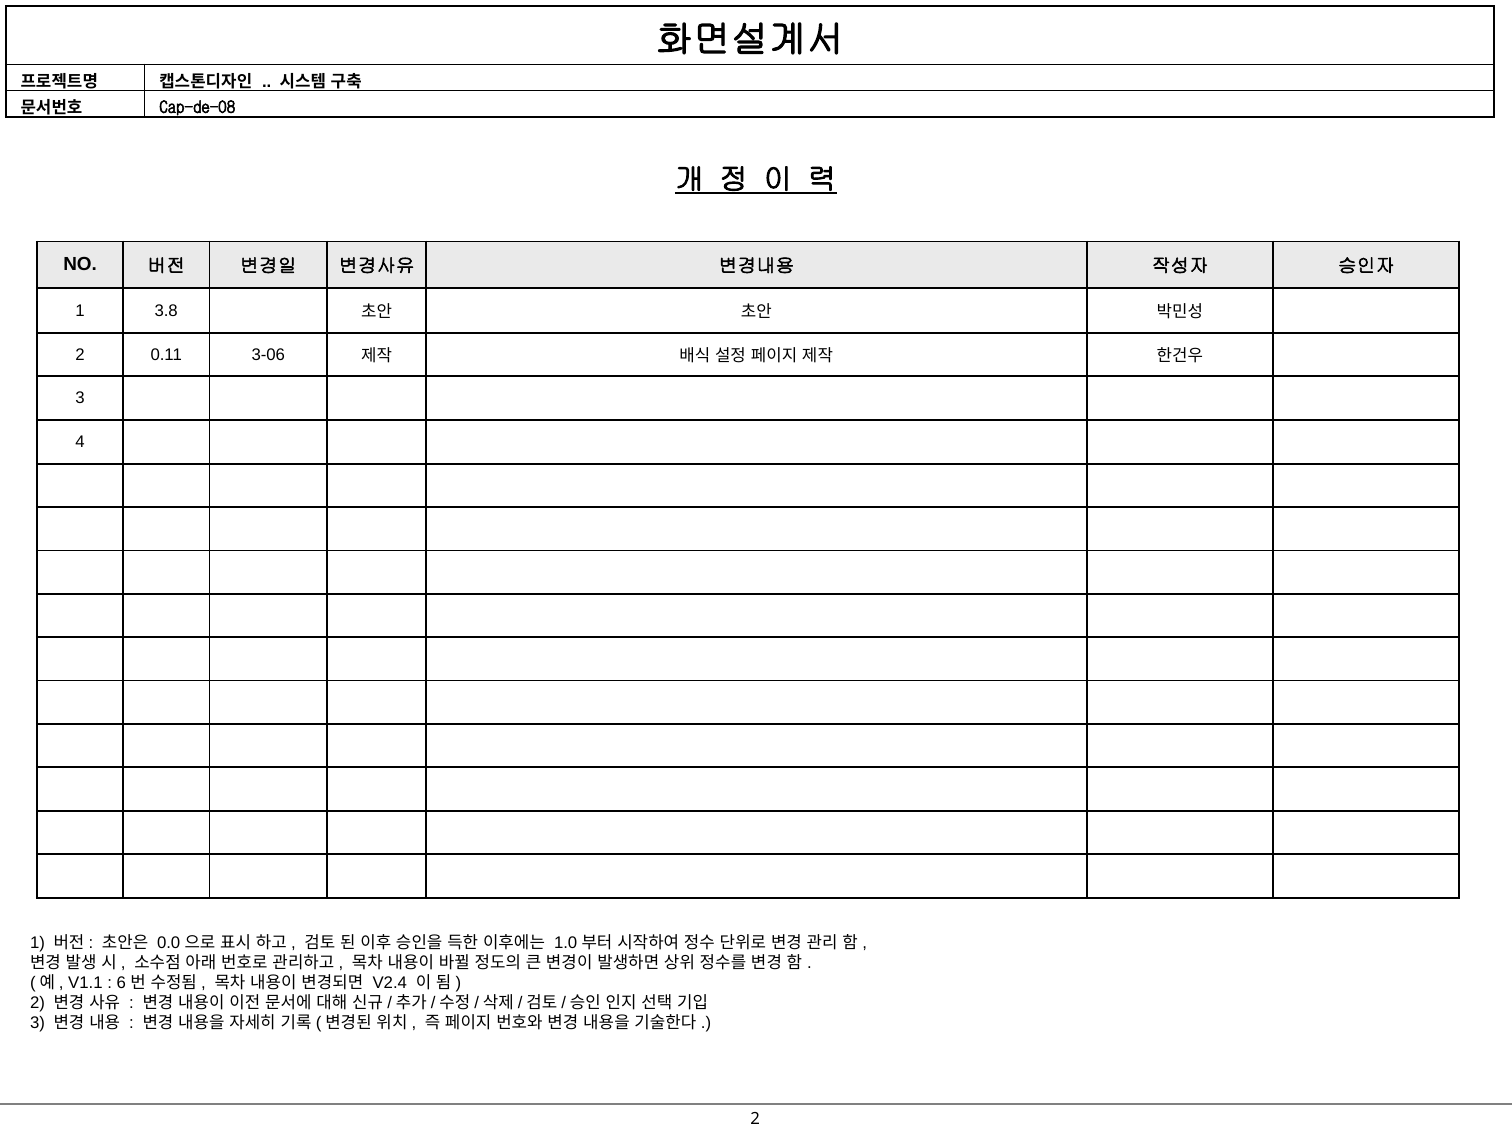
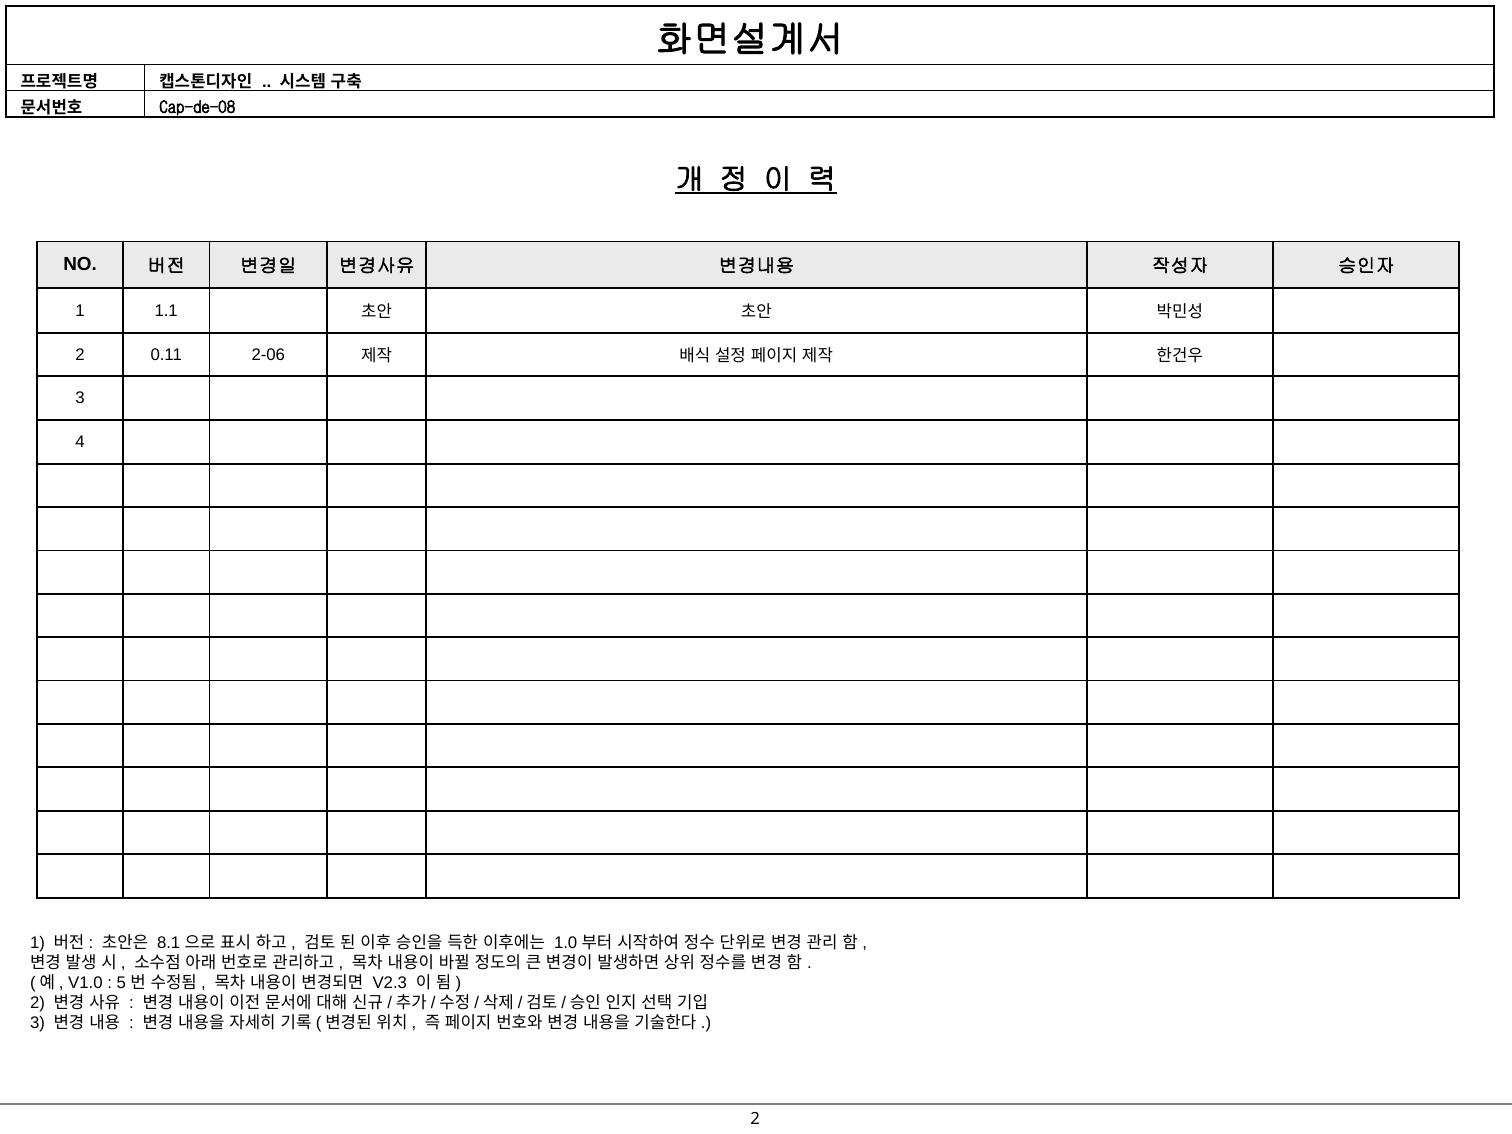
3.8: 3.8 -> 1.1 (166, 311)
3-06: 3-06 -> 2-06 (268, 355)
0.0: 0.0 -> 8.1 (169, 943)
V1.1: V1.1 -> V1.0 (85, 983)
6: 6 -> 5 (121, 983)
V2.4: V2.4 -> V2.3 (390, 983)
